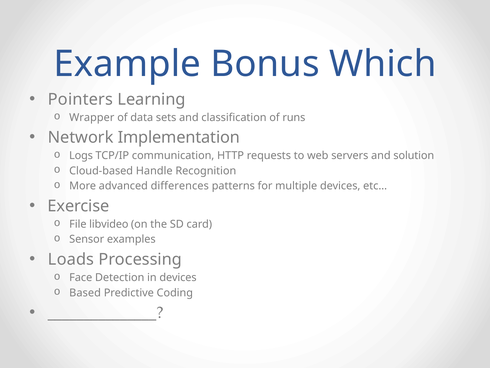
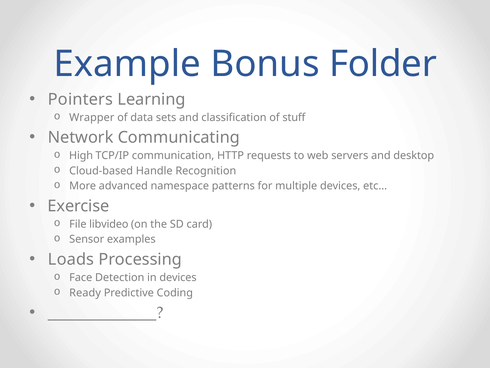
Which: Which -> Folder (383, 64)
runs: runs -> stuff (294, 117)
Implementation: Implementation -> Communicating (179, 137)
Logs: Logs -> High (81, 155)
solution: solution -> desktop (414, 155)
differences: differences -> namespace (180, 186)
Based: Based -> Ready (85, 292)
